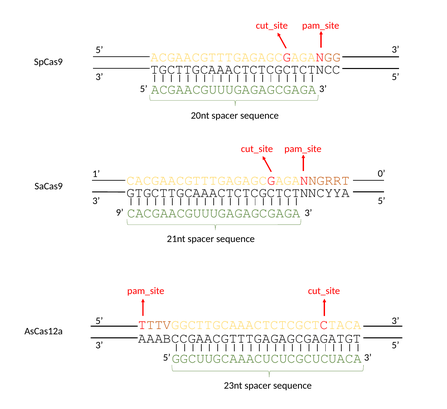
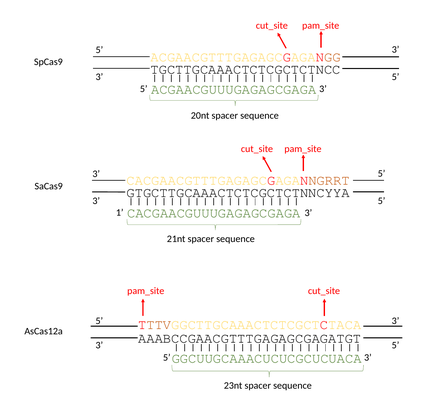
0: 0 -> 5 (382, 174)
1: 1 -> 3 (96, 174)
9: 9 -> 1 (120, 213)
